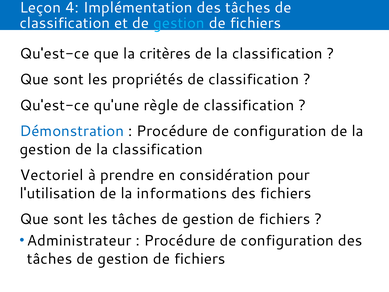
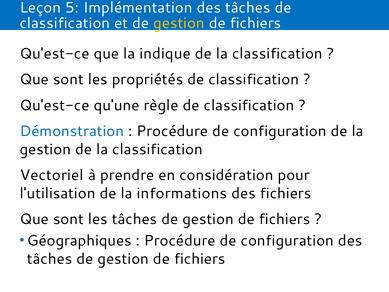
4: 4 -> 5 (72, 8)
gestion colour: light blue -> yellow (179, 23)
critères: critères -> indique (165, 54)
Administrateur: Administrateur -> Géographiques (79, 240)
